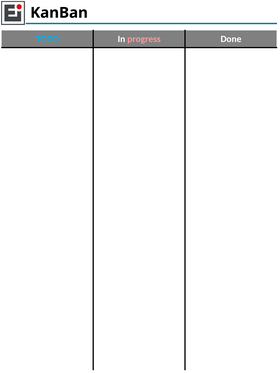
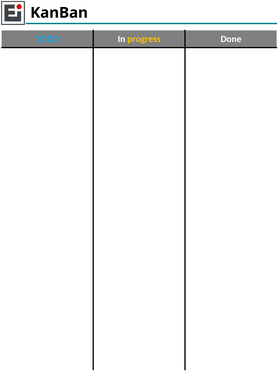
progress colour: pink -> yellow (144, 39)
